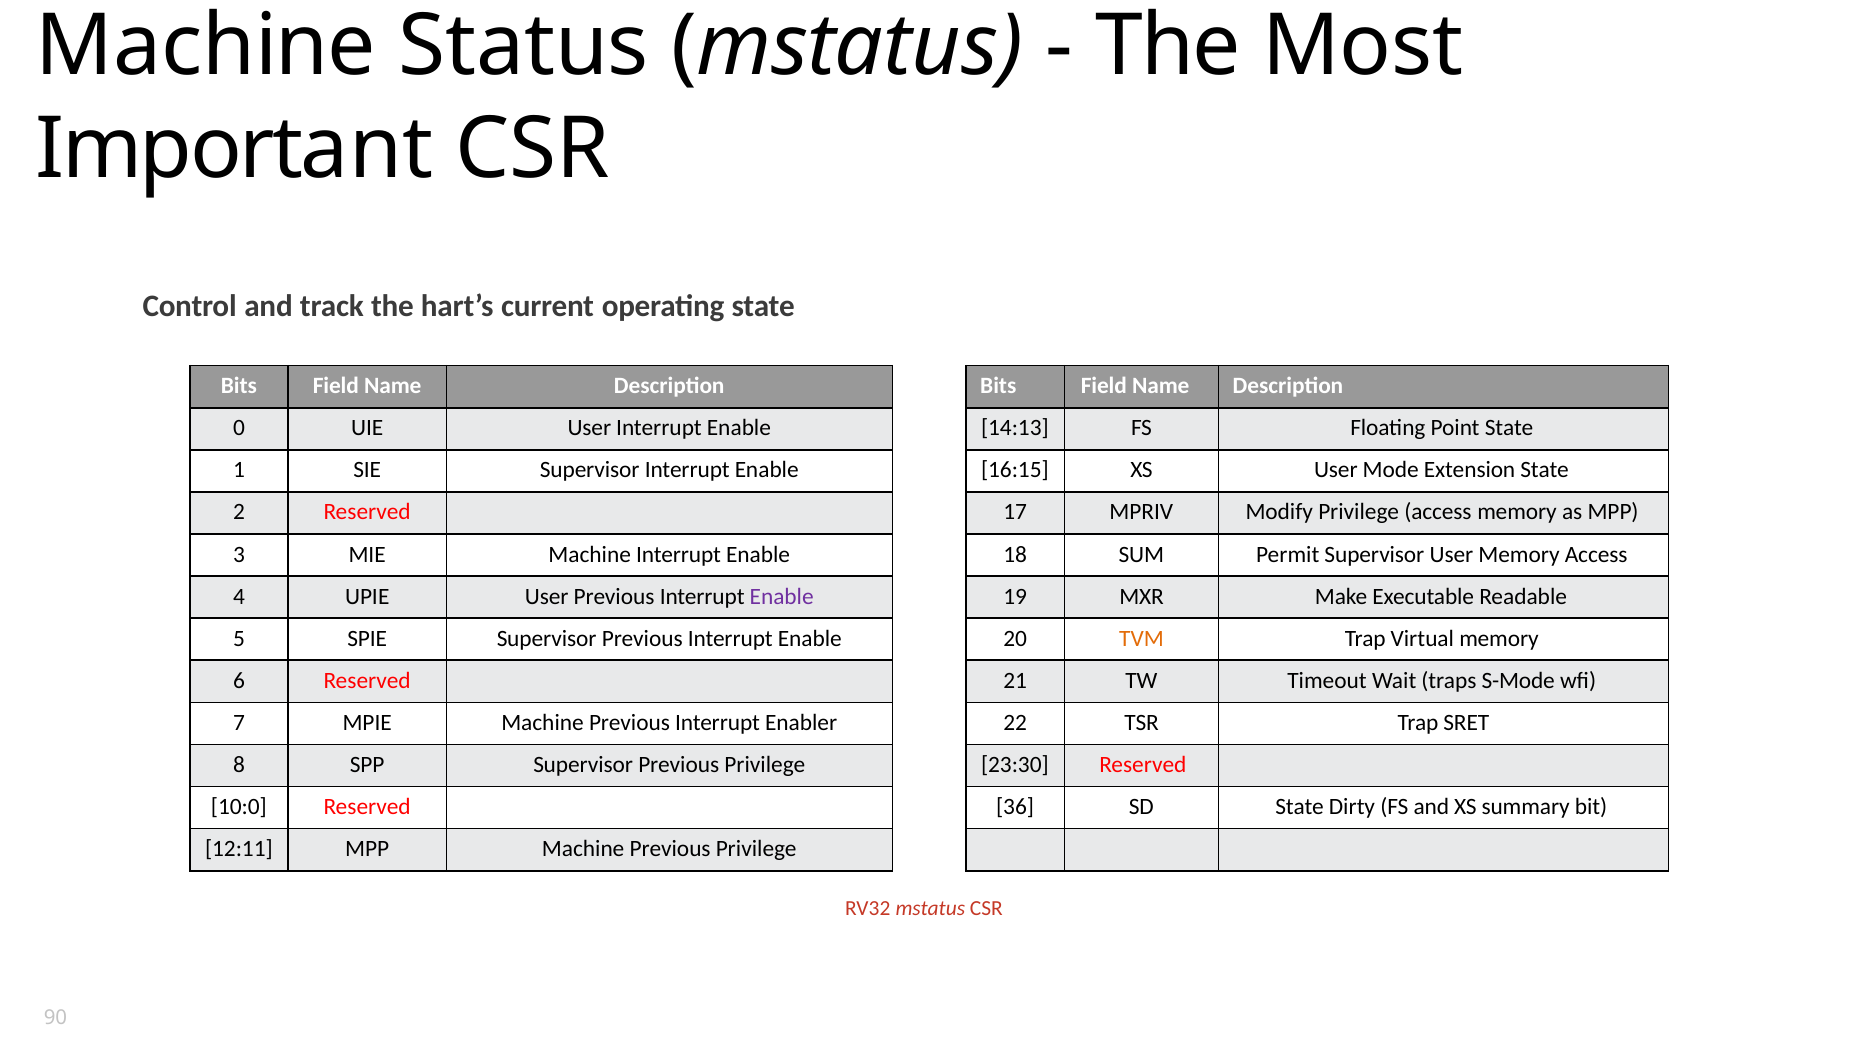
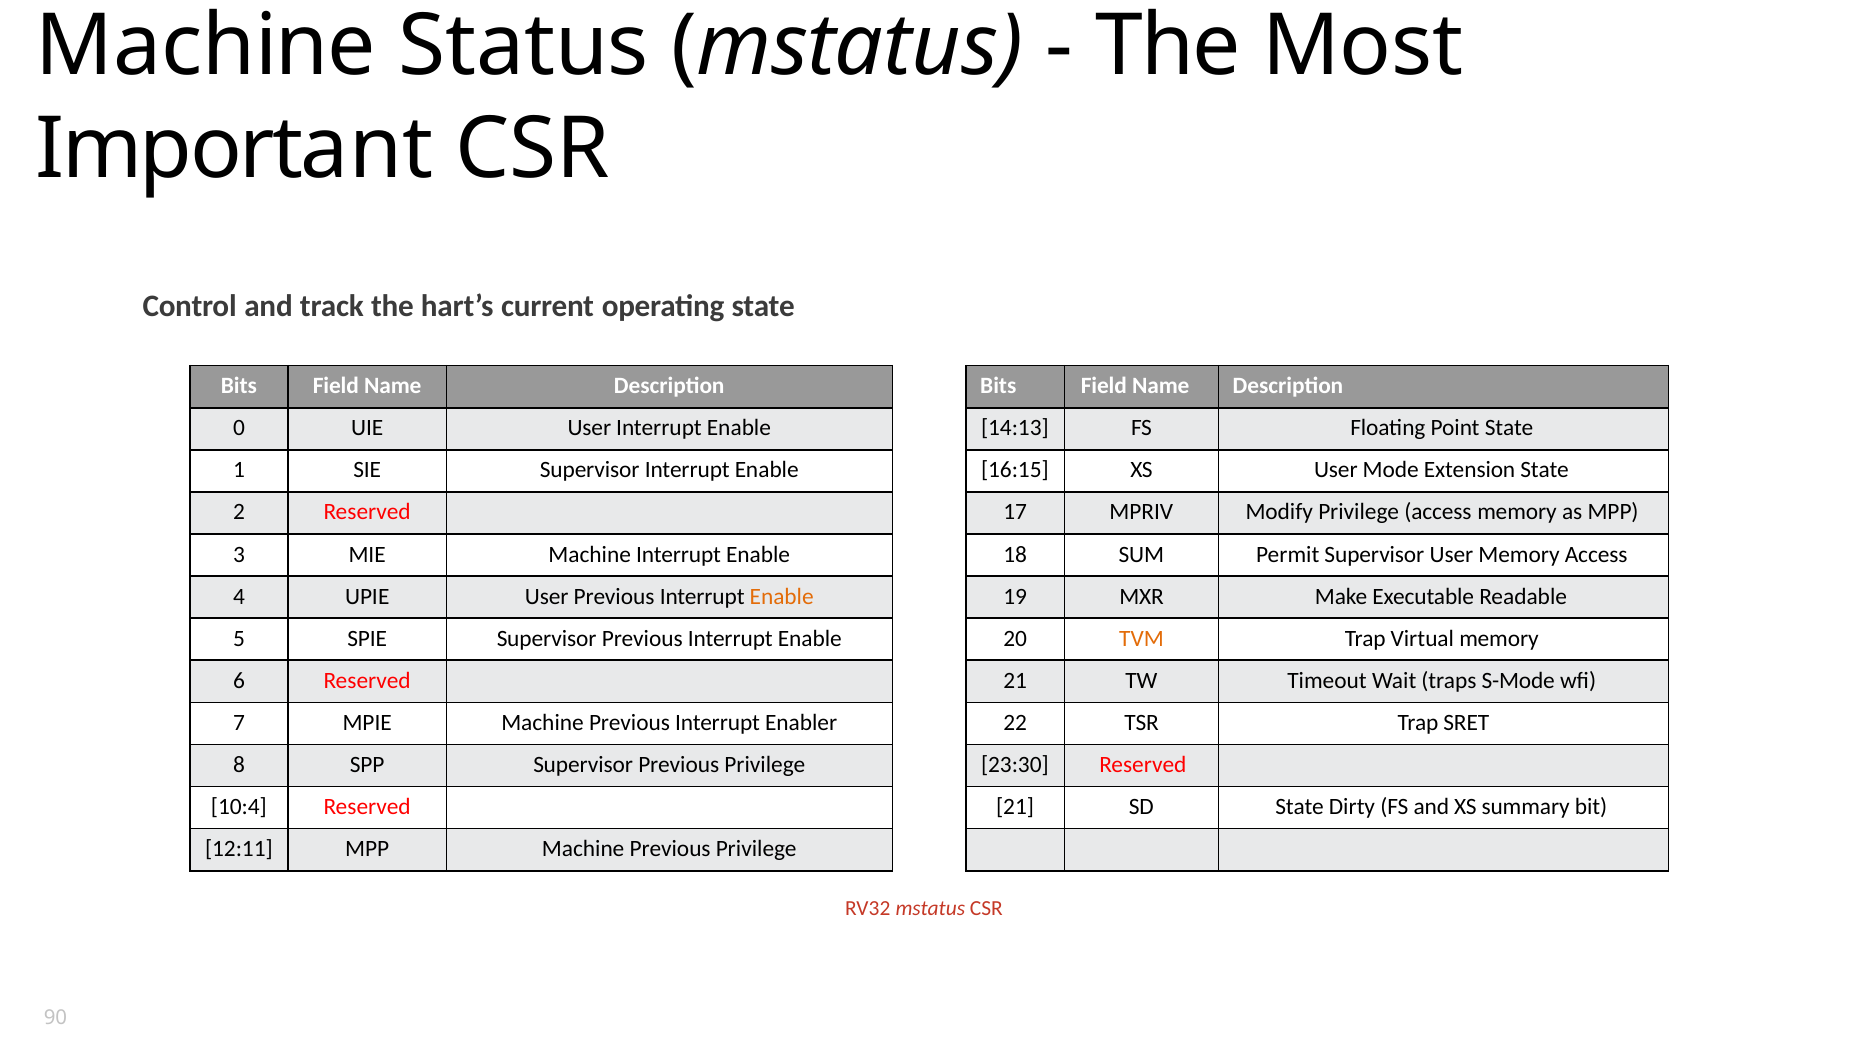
Enable colour: purple -> orange (782, 596)
10:0: 10:0 -> 10:4 (239, 807)
36: 36 -> 21 (1015, 807)
